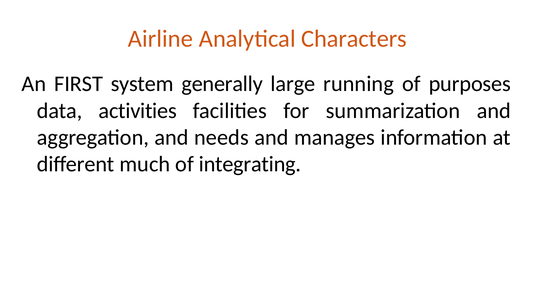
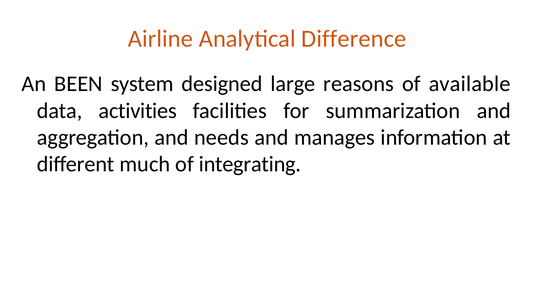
Characters: Characters -> Difference (354, 39)
FIRST: FIRST -> BEEN (78, 84)
generally: generally -> designed (222, 84)
running: running -> reasons (359, 84)
purposes: purposes -> available (470, 84)
